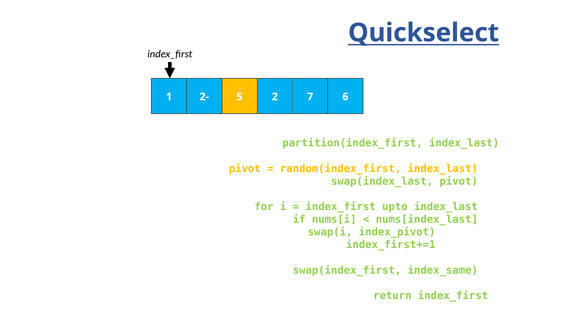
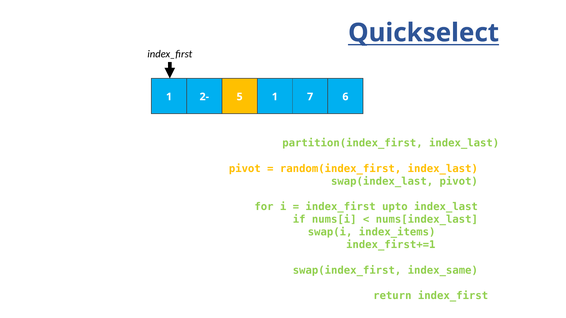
5 2: 2 -> 1 (275, 97)
index_pivot: index_pivot -> index_items (397, 232)
